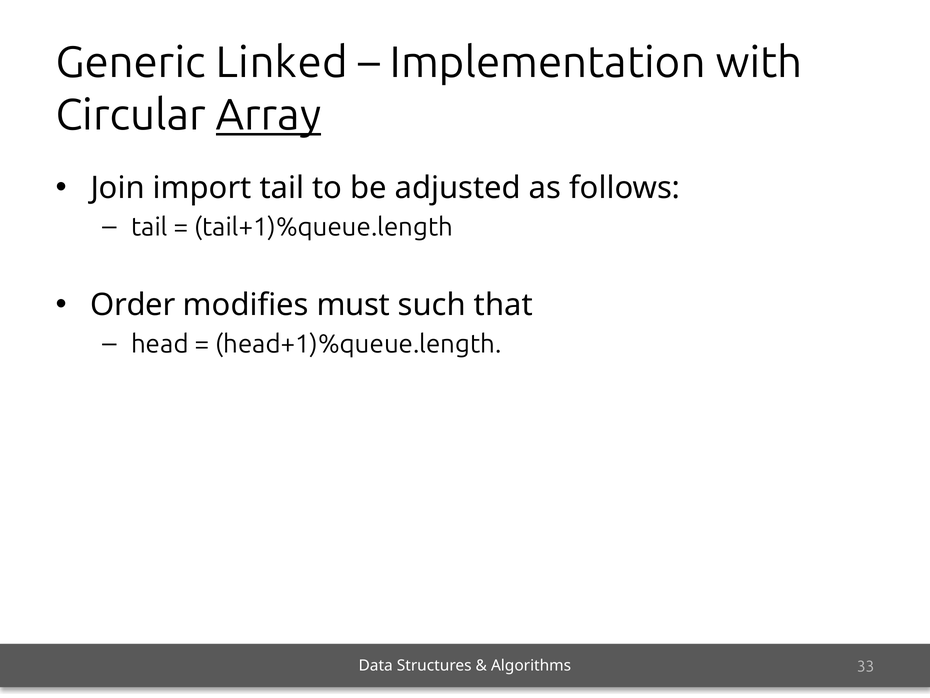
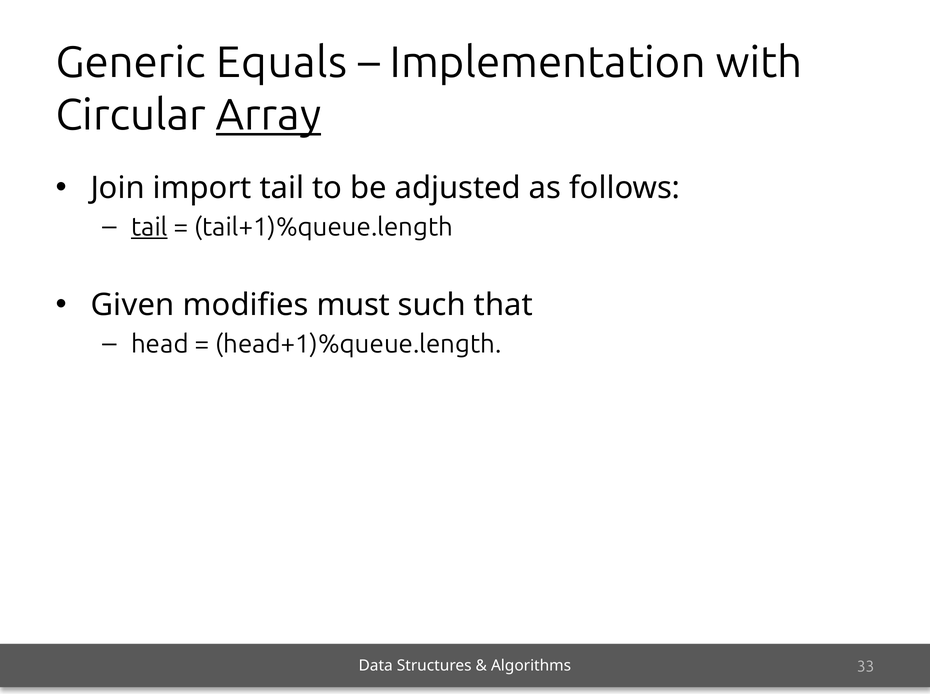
Linked: Linked -> Equals (282, 63)
tail underline: none -> present (149, 227)
Order: Order -> Given (133, 305)
